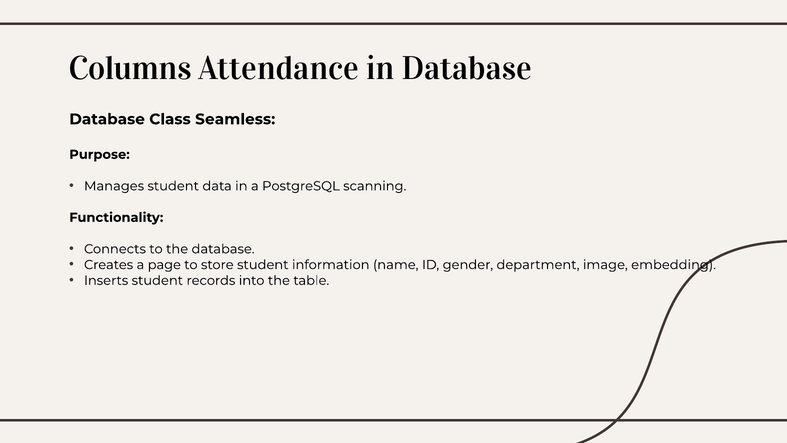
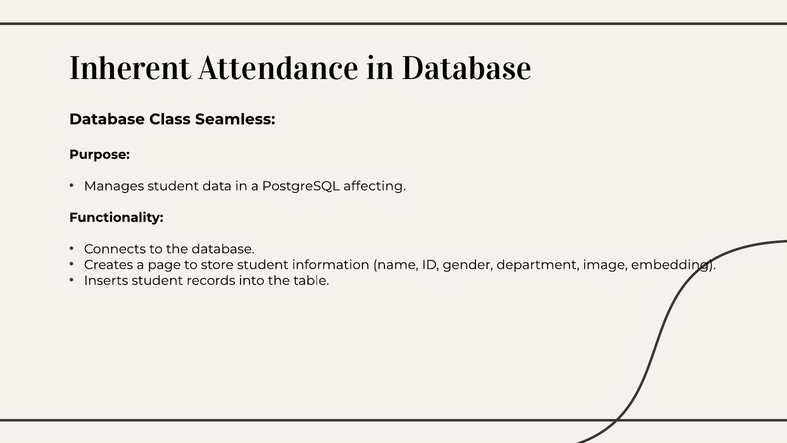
Columns: Columns -> Inherent (130, 68)
scanning: scanning -> affecting (375, 186)
